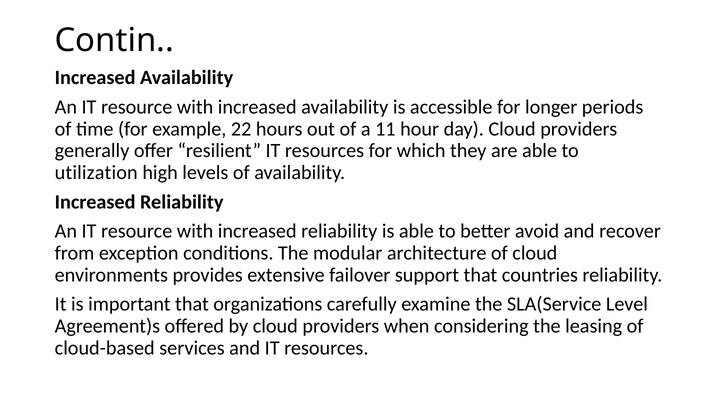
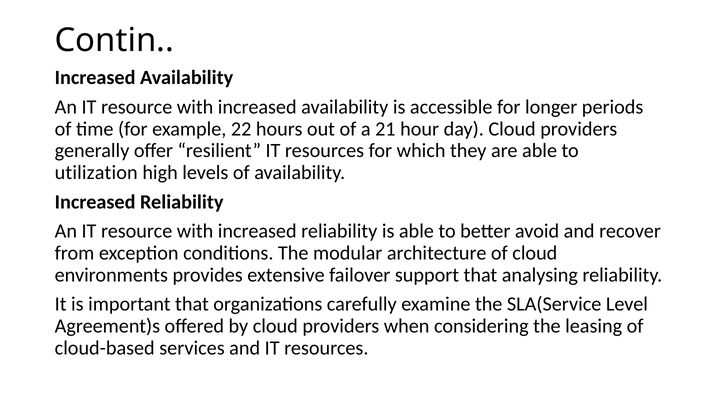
11: 11 -> 21 (385, 129)
countries: countries -> analysing (540, 275)
